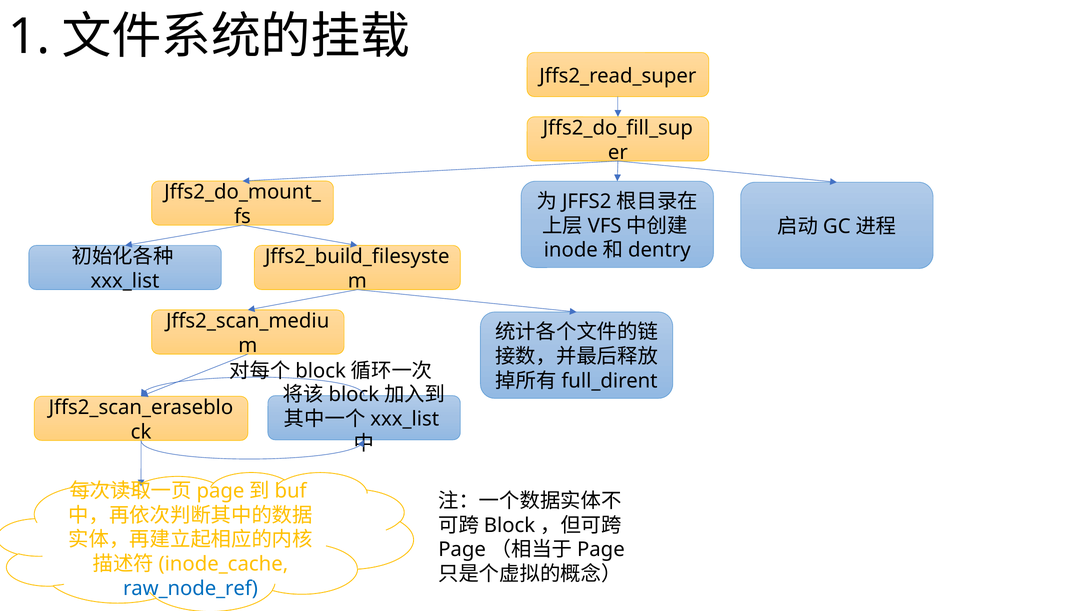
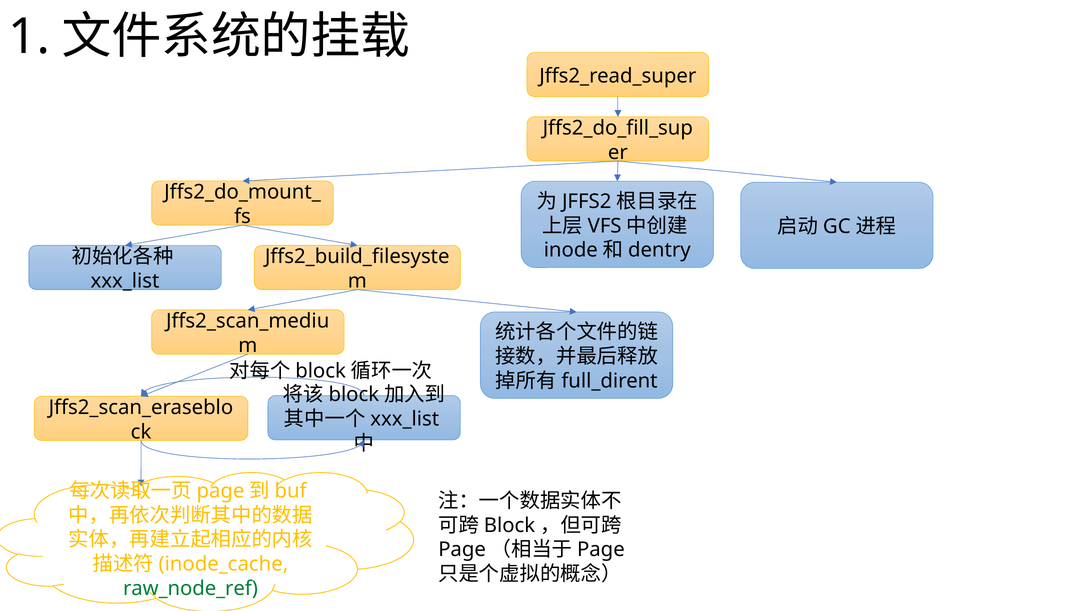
raw_node_ref colour: blue -> green (190, 589)
